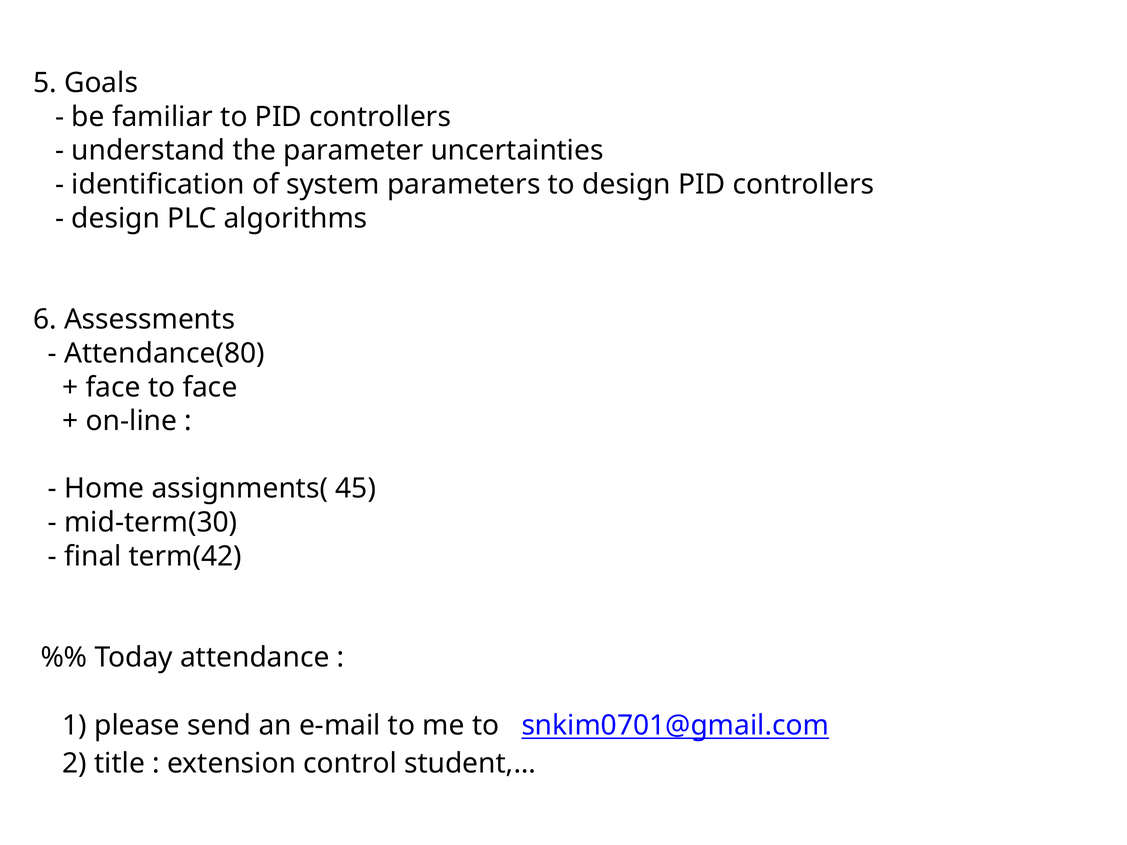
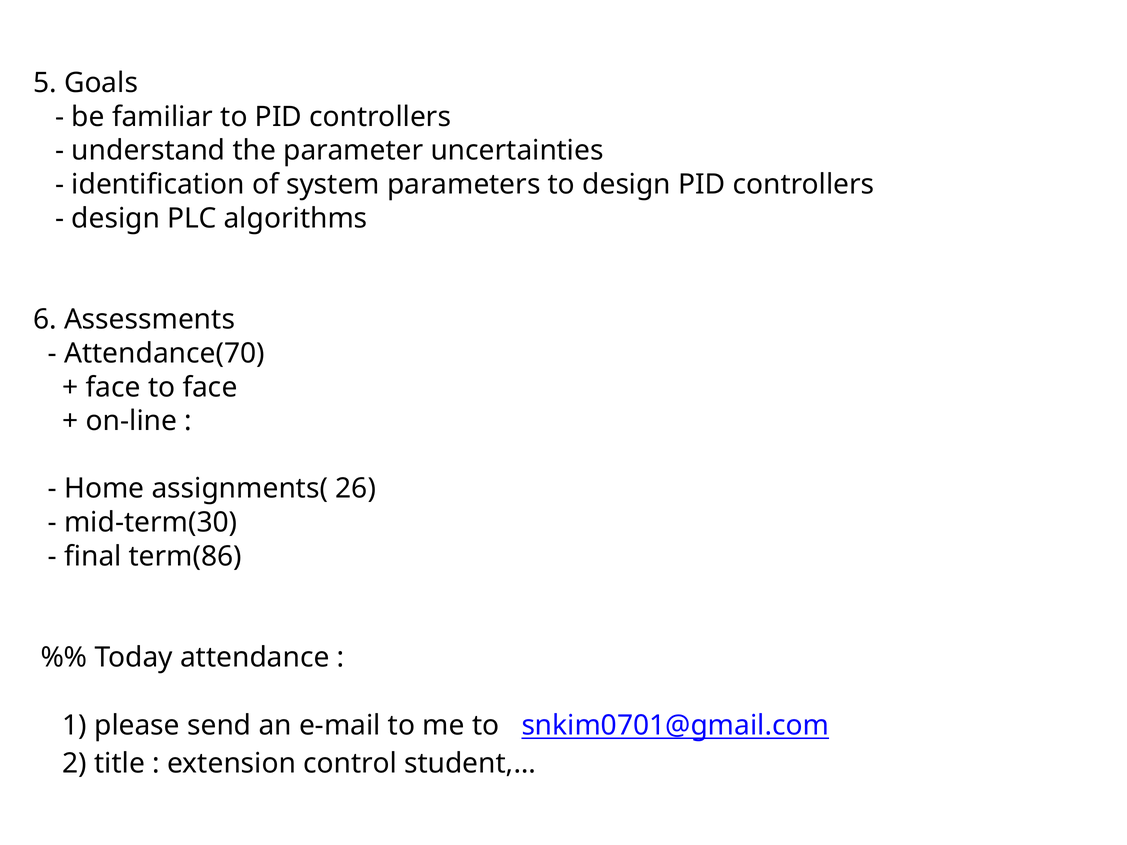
Attendance(80: Attendance(80 -> Attendance(70 (164, 354)
45: 45 -> 26 (356, 489)
term(42: term(42 -> term(86 (185, 556)
